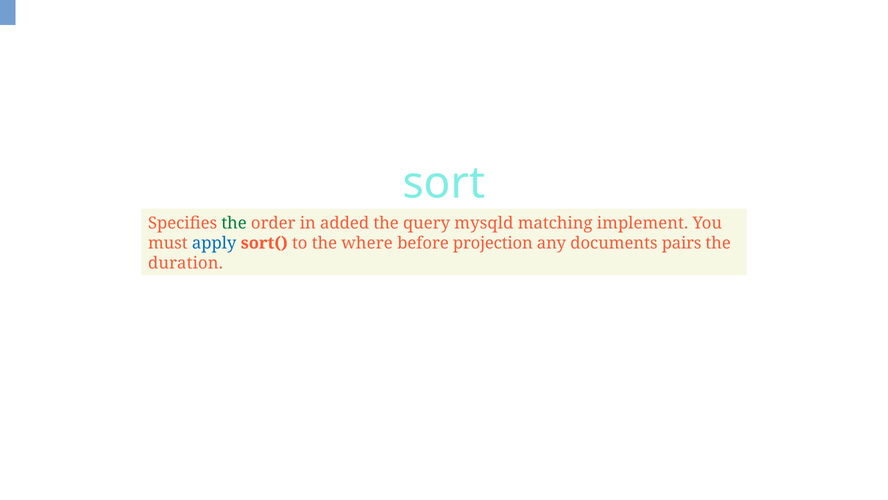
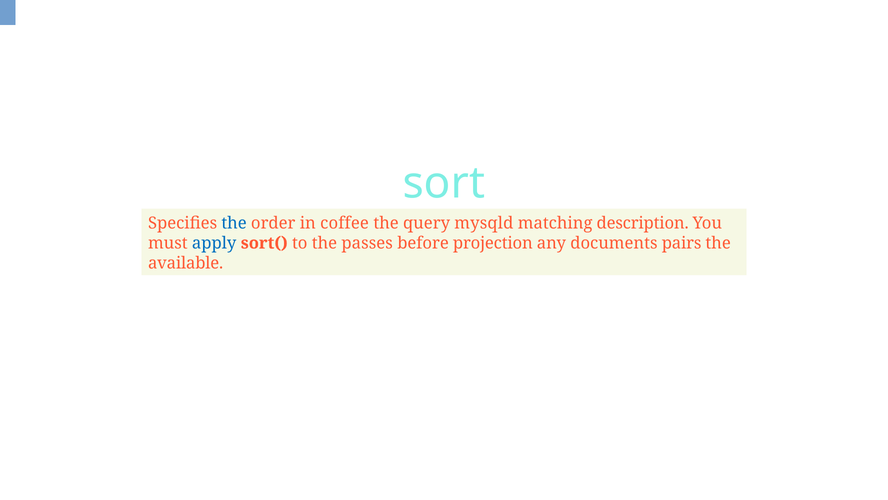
the colour: green -> blue (234, 223)
added: added -> coffee (345, 223)
implement: implement -> description (643, 223)
where: where -> passes (367, 243)
duration: duration -> available (186, 263)
